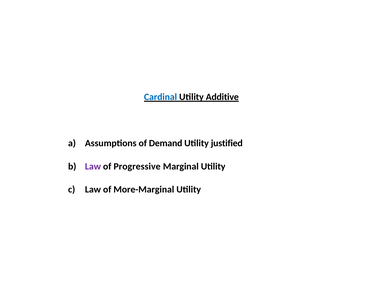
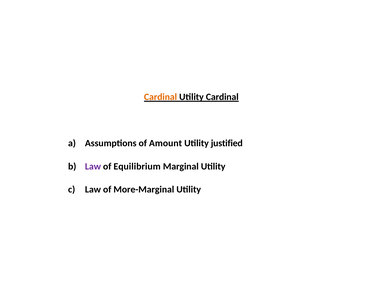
Cardinal colour: blue -> orange (161, 97)
Utility Additive: Additive -> Cardinal (222, 97)
Demand: Demand -> Amount (166, 143)
Progressive: Progressive -> Equilibrium (137, 167)
